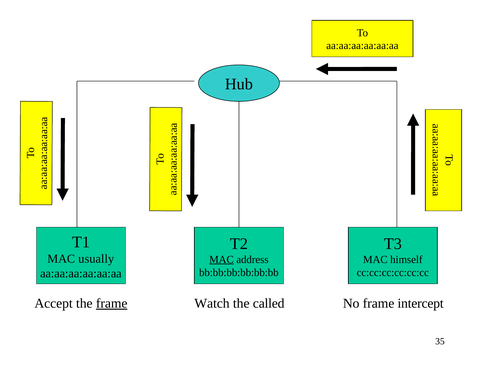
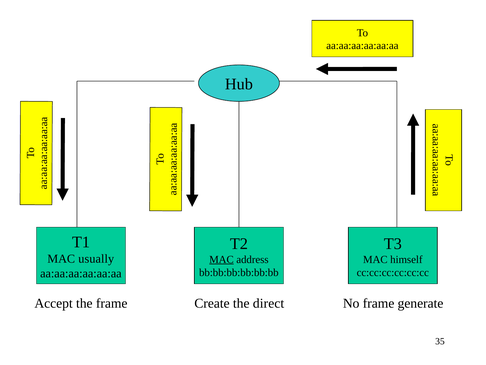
frame underline: present -> none (112, 303)
Watch: Watch -> Create (212, 303)
called: called -> direct (269, 303)
intercept: intercept -> generate (421, 303)
